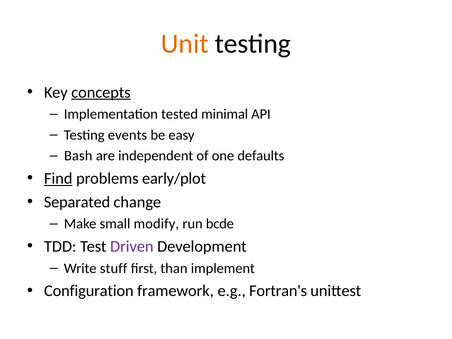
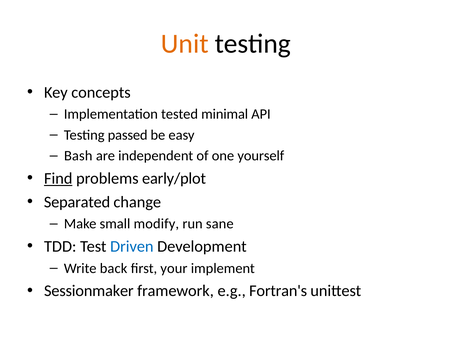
concepts underline: present -> none (101, 92)
events: events -> passed (128, 135)
defaults: defaults -> yourself (261, 156)
bcde: bcde -> sane (220, 224)
Driven colour: purple -> blue (132, 246)
stuff: stuff -> back (114, 268)
than: than -> your (174, 268)
Configuration: Configuration -> Sessionmaker (89, 291)
